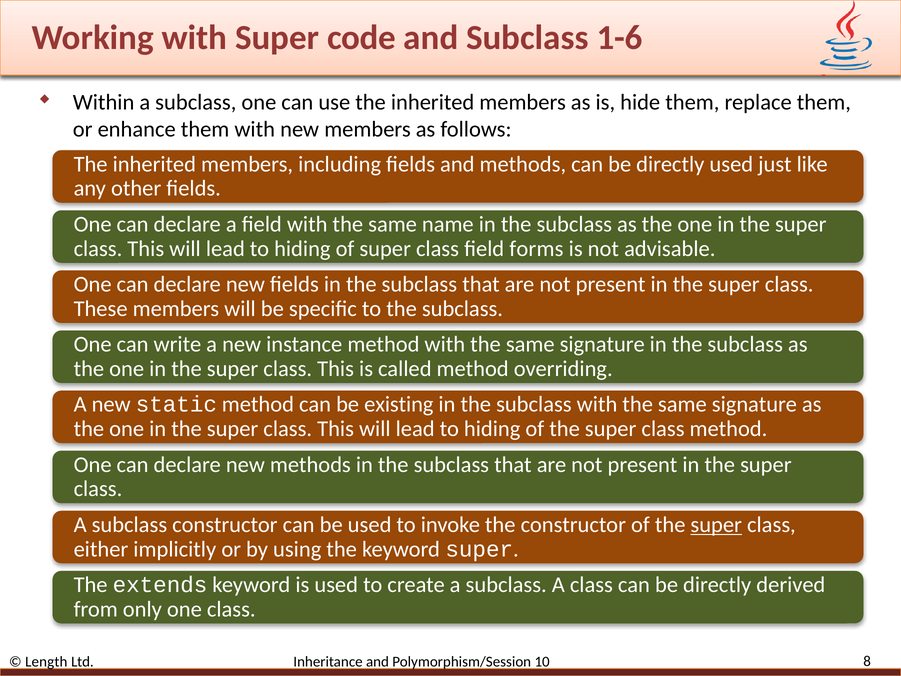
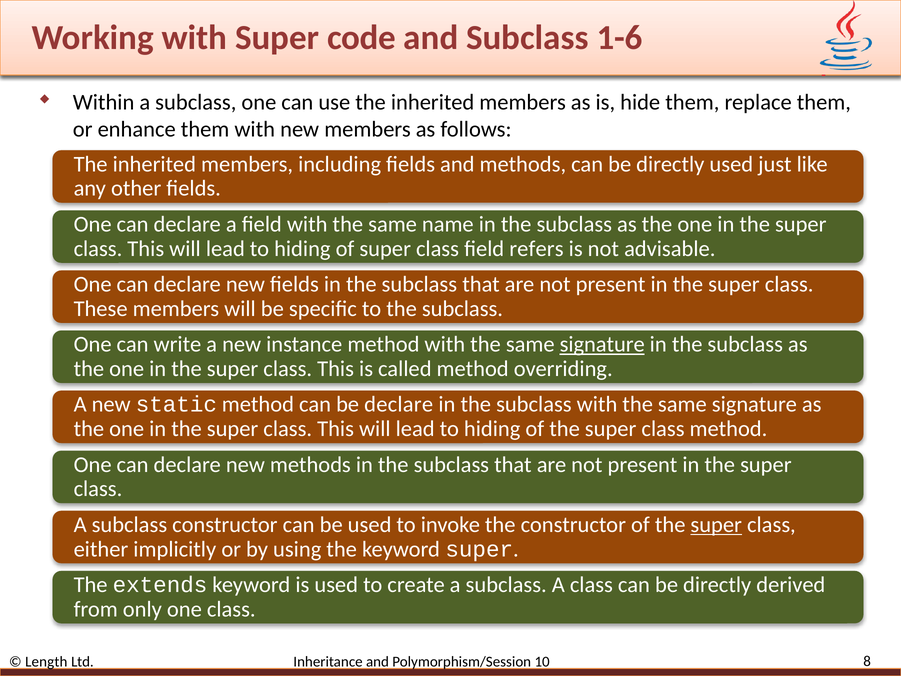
forms: forms -> refers (536, 249)
signature underline: none -> present (602, 344)
be existing: existing -> declare (399, 404)
